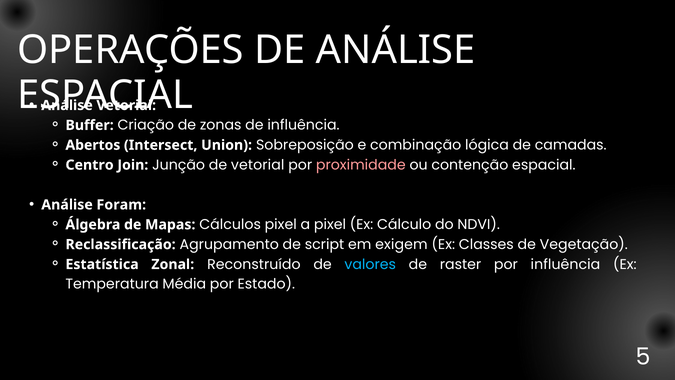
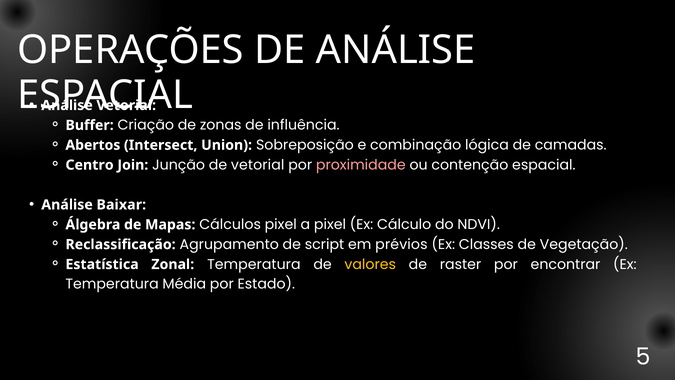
Foram: Foram -> Baixar (121, 205)
exigem: exigem -> prévios (401, 244)
Zonal Reconstruído: Reconstruído -> Temperatura (254, 264)
valores colour: light blue -> yellow (370, 264)
por influência: influência -> encontrar (565, 264)
